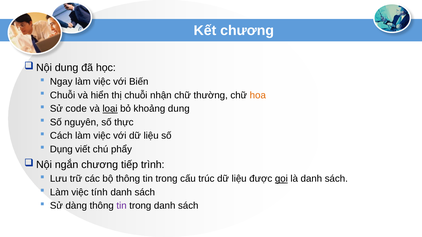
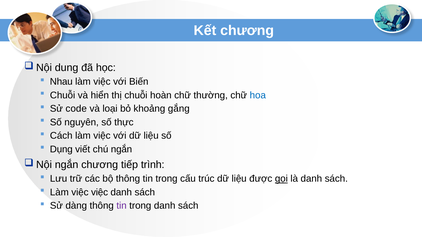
Ngay: Ngay -> Nhau (61, 82)
nhận: nhận -> hoàn (161, 95)
hoa colour: orange -> blue (258, 95)
loại underline: present -> none (110, 109)
khoảng dung: dung -> gắng (179, 109)
chú phẩy: phẩy -> ngắn (122, 150)
việc tính: tính -> việc (100, 193)
